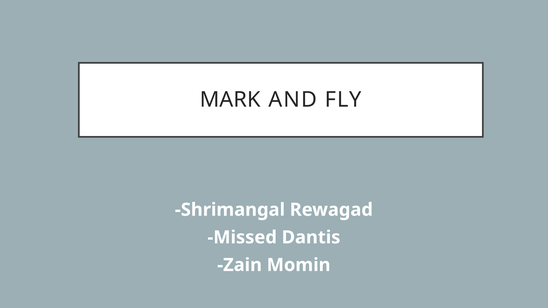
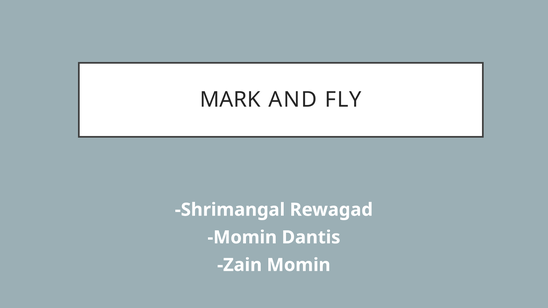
Missed: Missed -> Momin (242, 238)
